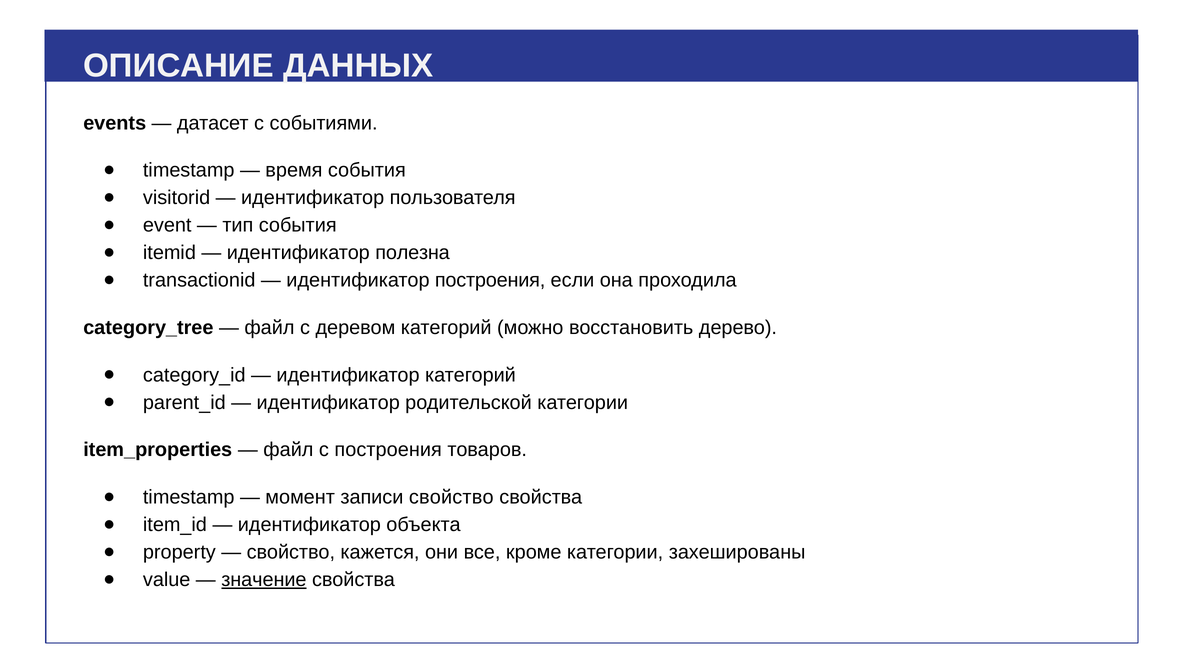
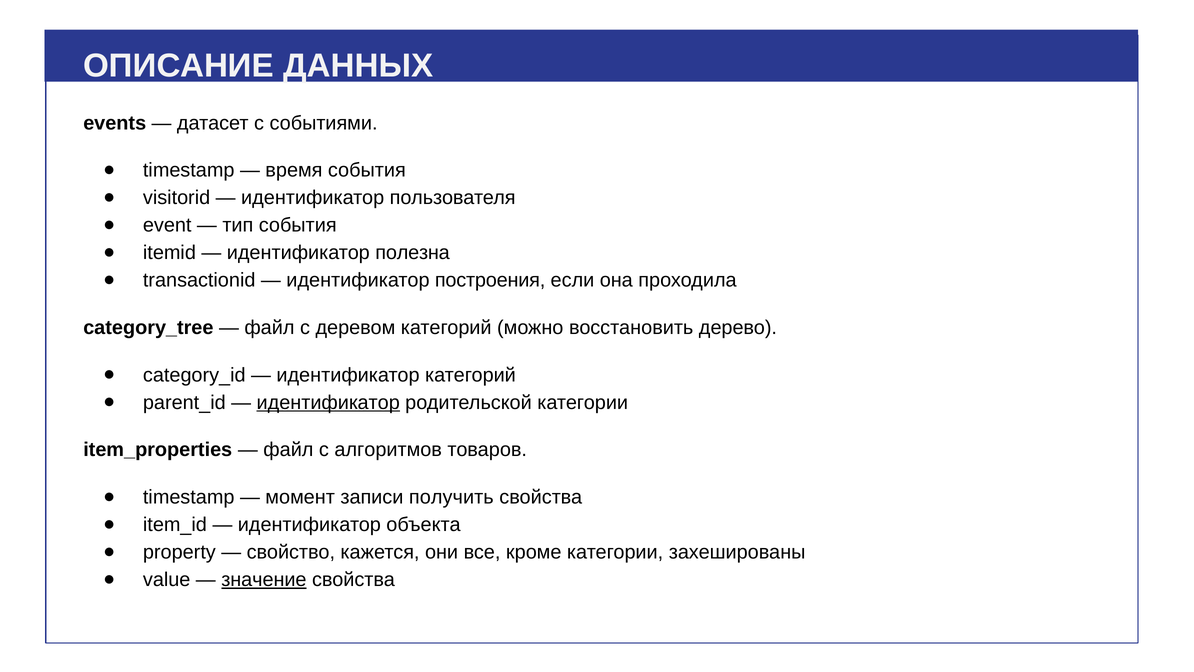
идентификатор underline: none -> present (328, 402)
с построения: построения -> алгоритмов (388, 450)
записи свойство: свойство -> получить (451, 497)
